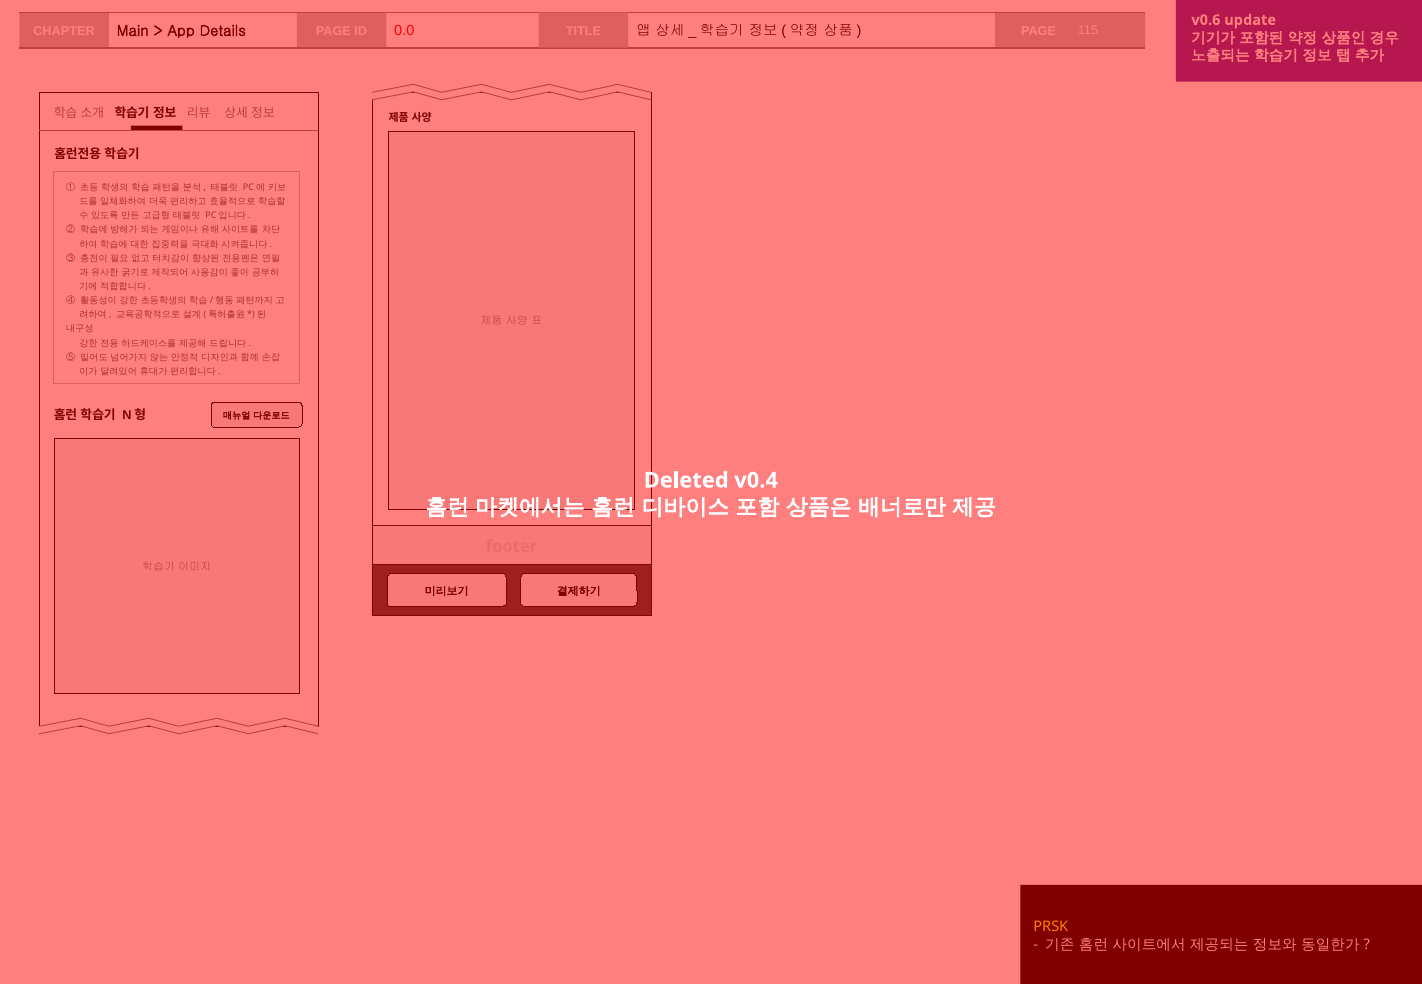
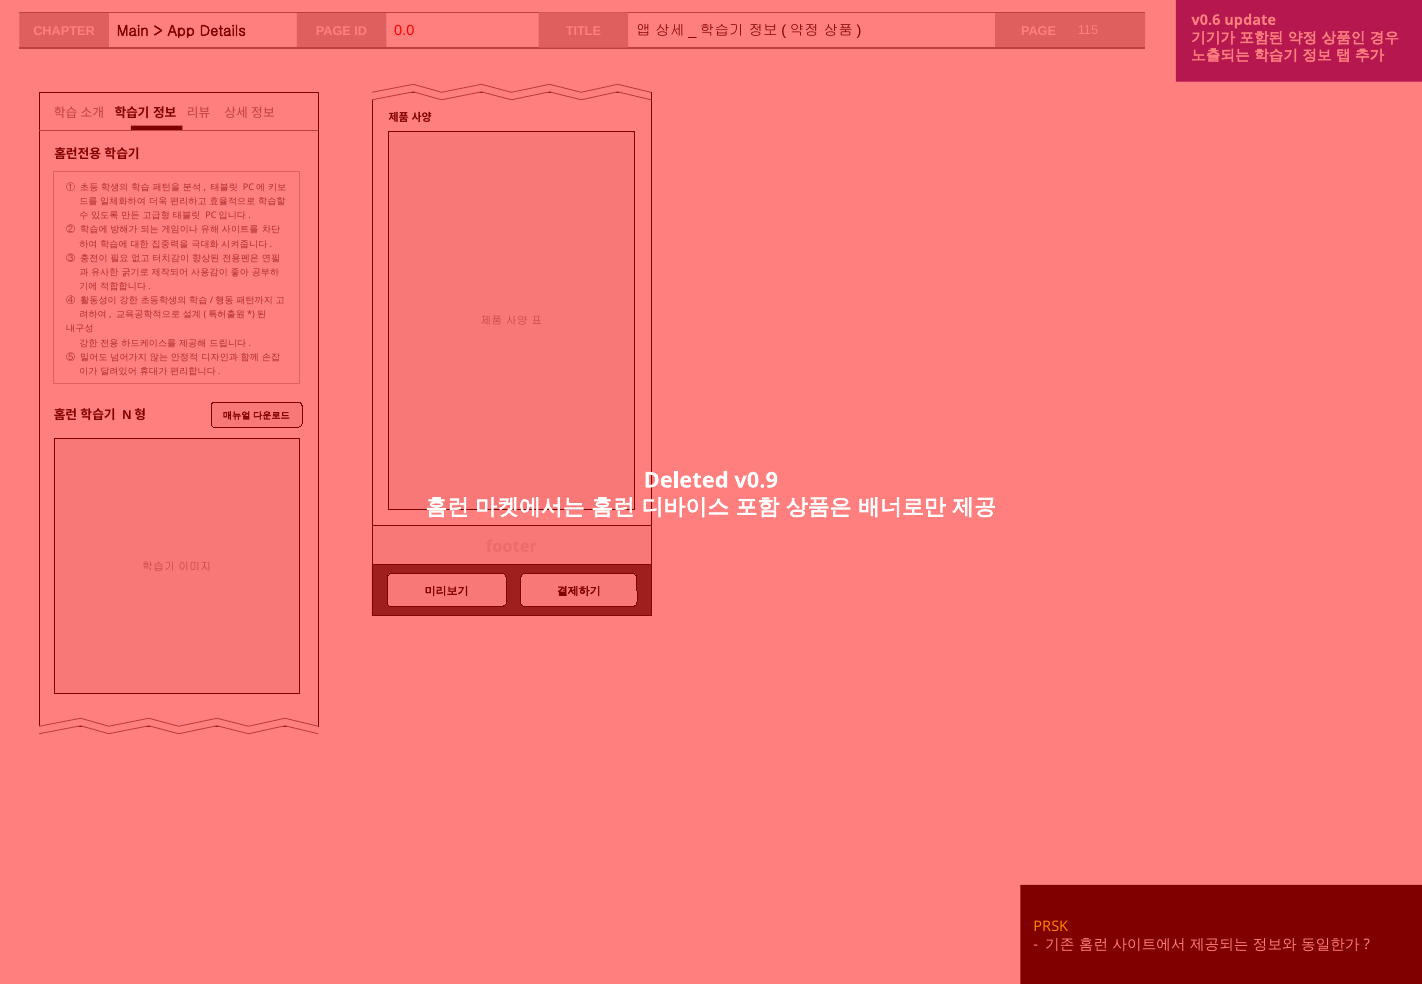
v0.4: v0.4 -> v0.9 (756, 481)
